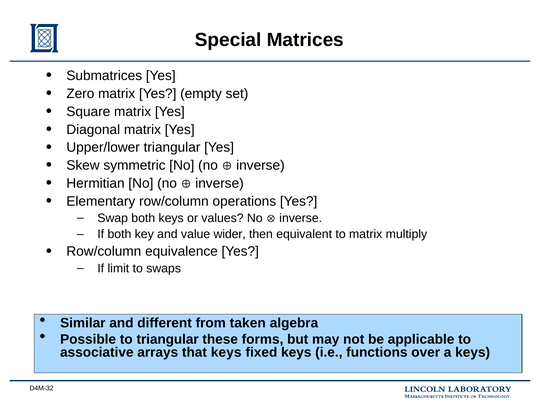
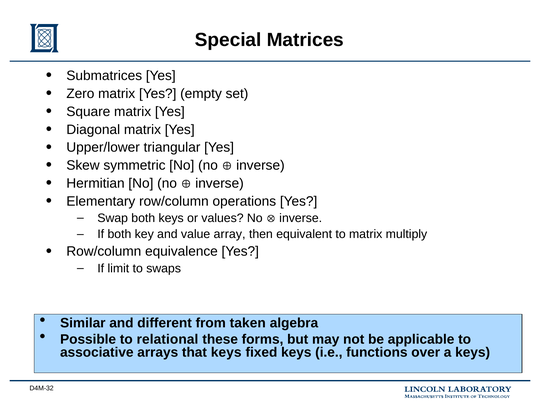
wider: wider -> array (230, 235)
to triangular: triangular -> relational (167, 340)
